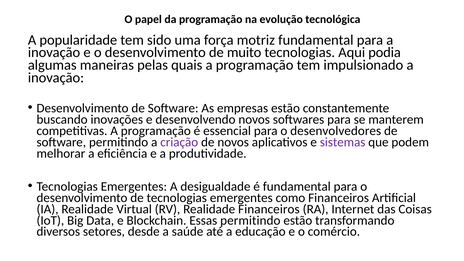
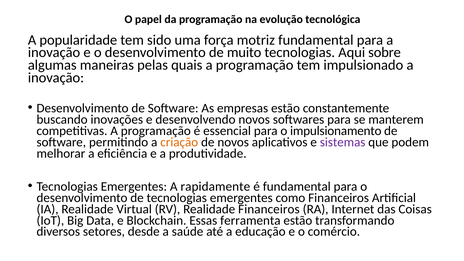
podia: podia -> sobre (385, 53)
desenvolvedores: desenvolvedores -> impulsionamento (336, 131)
criação colour: purple -> orange (179, 142)
desigualdade: desigualdade -> rapidamente (215, 187)
Essas permitindo: permitindo -> ferramenta (250, 220)
